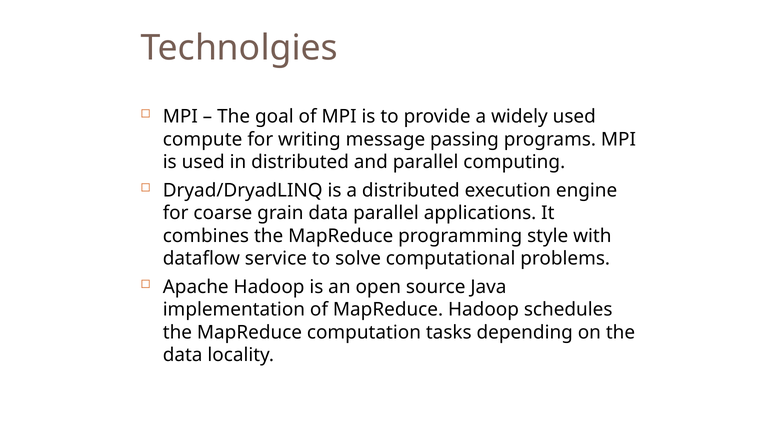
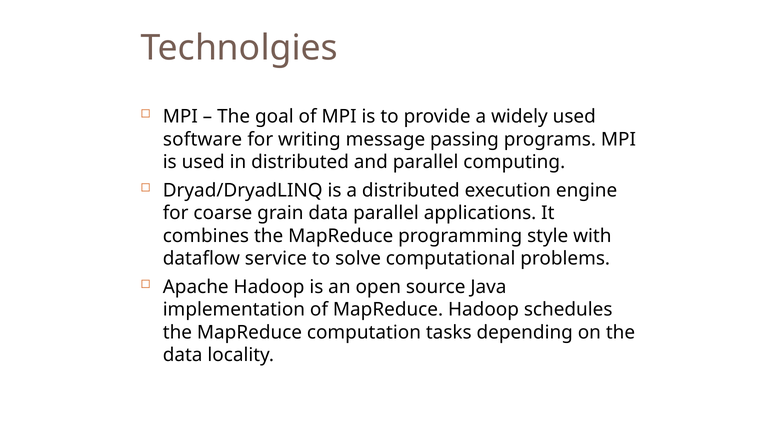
compute: compute -> software (203, 139)
